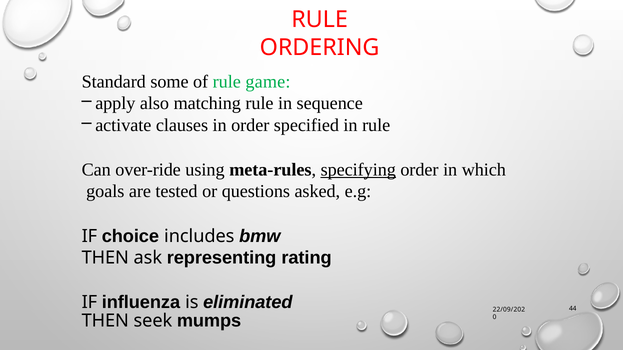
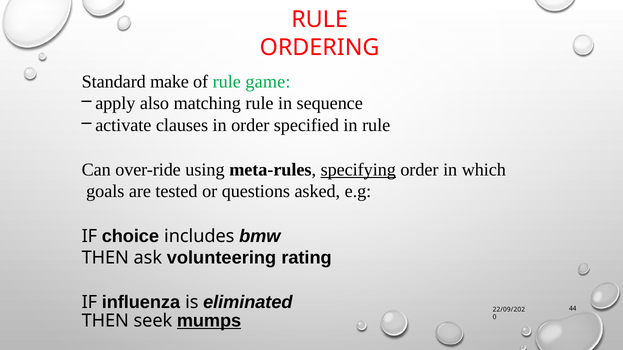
some: some -> make (170, 82)
representing: representing -> volunteering (221, 258)
mumps underline: none -> present (209, 321)
